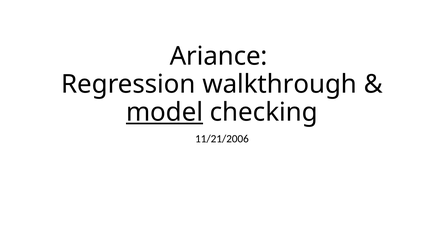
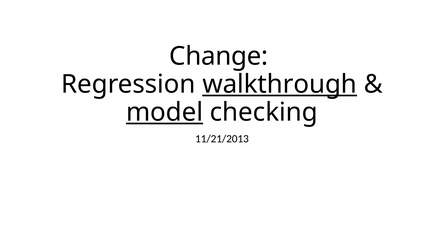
Ariance: Ariance -> Change (219, 56)
walkthrough underline: none -> present (280, 84)
11/21/2006: 11/21/2006 -> 11/21/2013 (222, 139)
